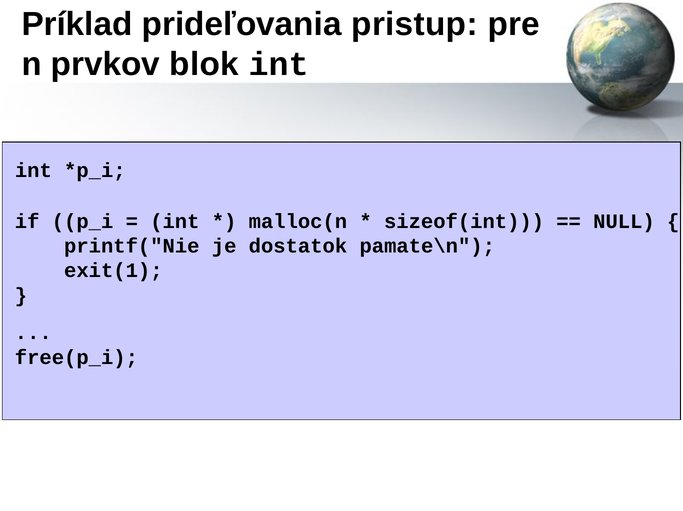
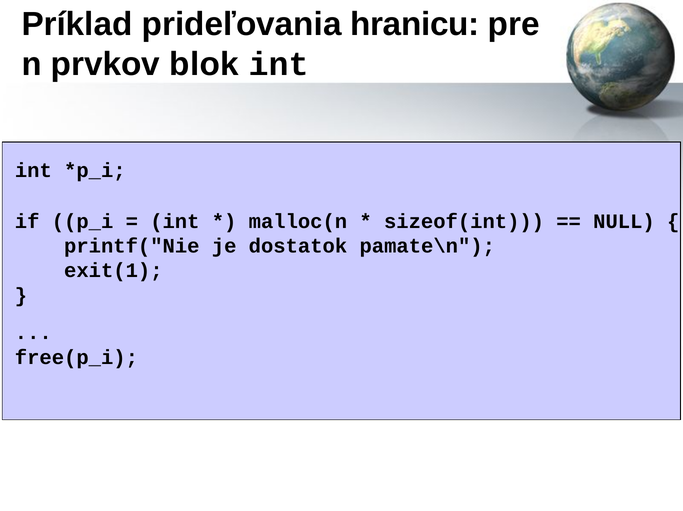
pristup: pristup -> hranicu (415, 24)
